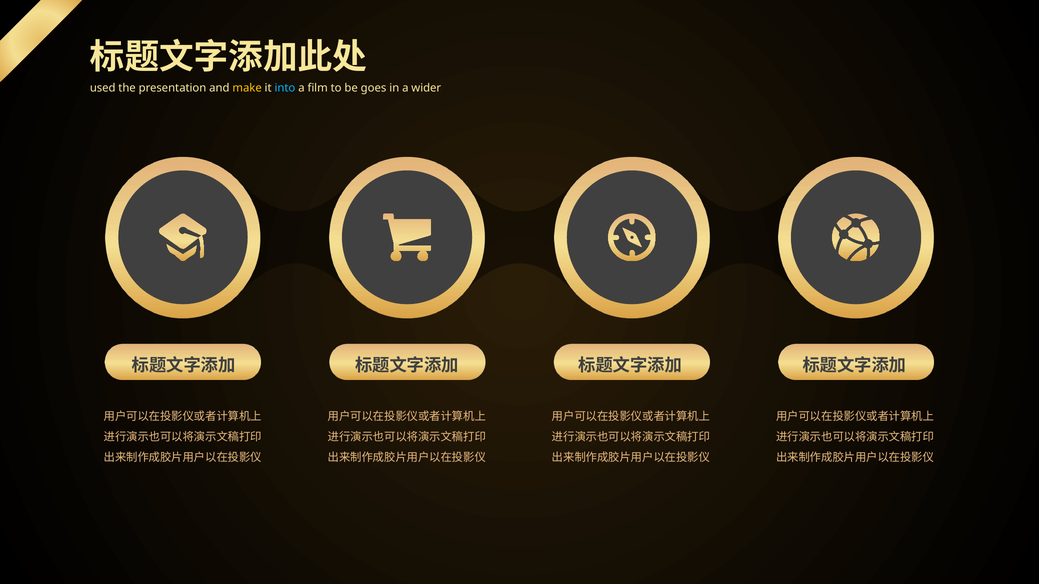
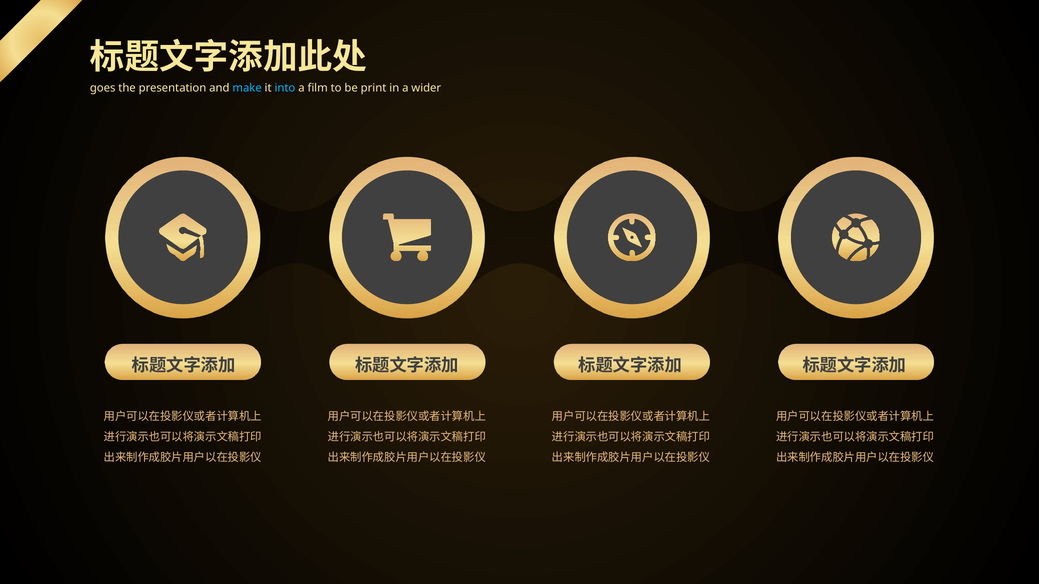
used: used -> goes (103, 88)
make colour: yellow -> light blue (247, 88)
goes: goes -> print (374, 88)
